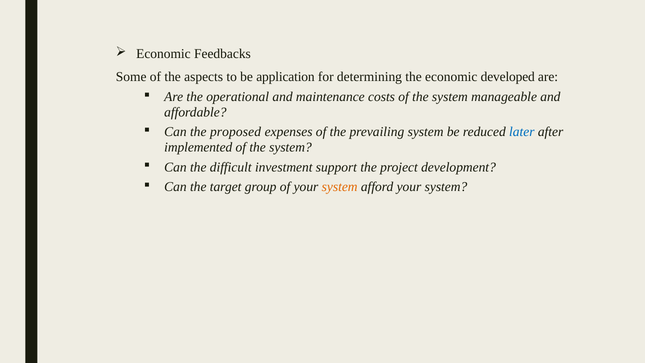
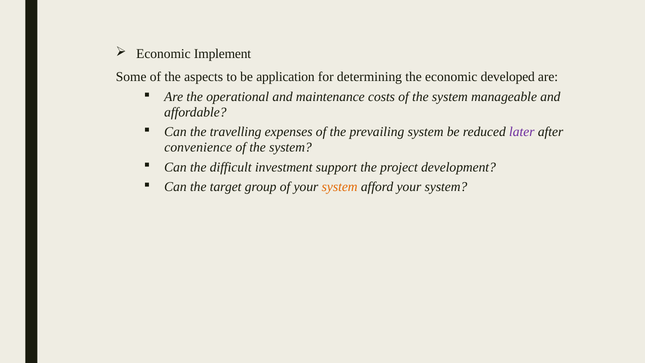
Feedbacks: Feedbacks -> Implement (223, 54)
proposed: proposed -> travelling (236, 132)
later colour: blue -> purple (522, 132)
implemented: implemented -> convenience (198, 147)
